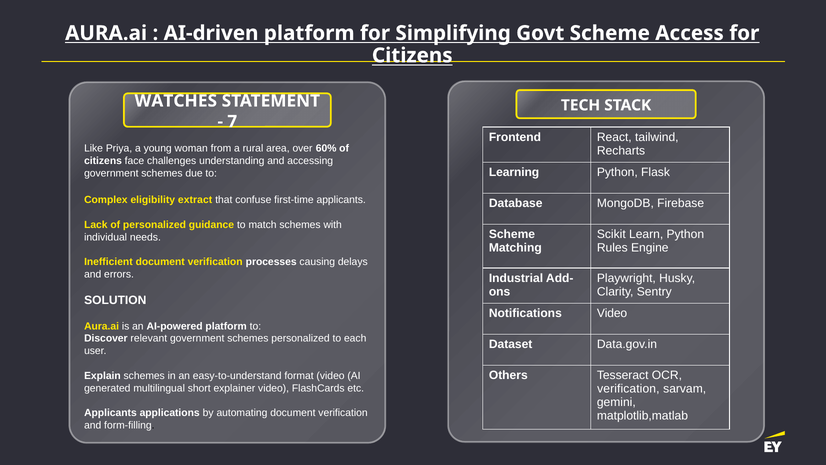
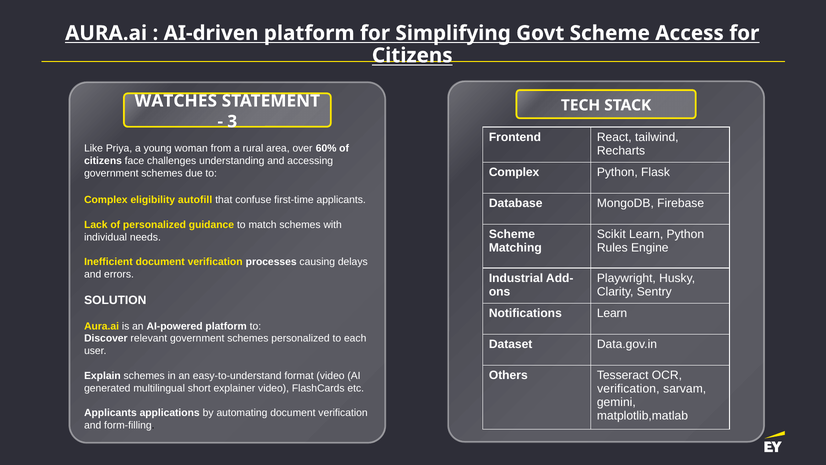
7: 7 -> 3 (232, 121)
Learning: Learning -> Complex (514, 172)
extract: extract -> autofill (195, 200)
Notifications Video: Video -> Learn (612, 313)
